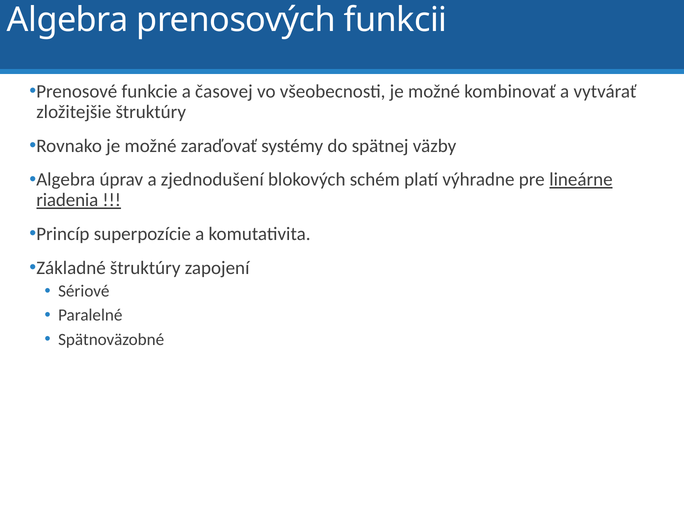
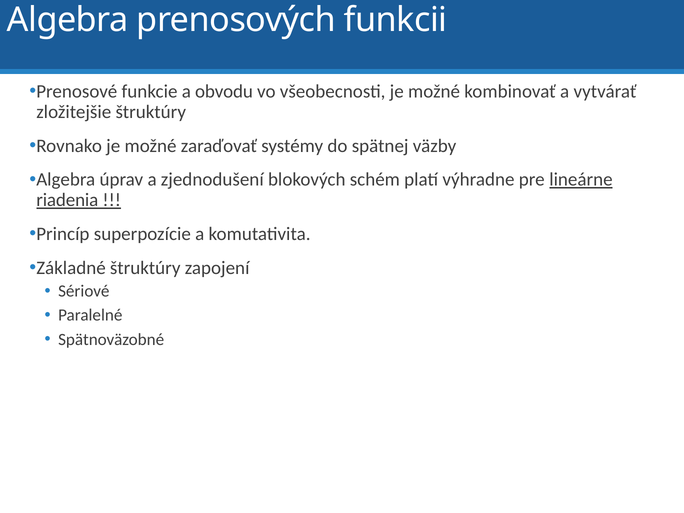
časovej: časovej -> obvodu (224, 91)
